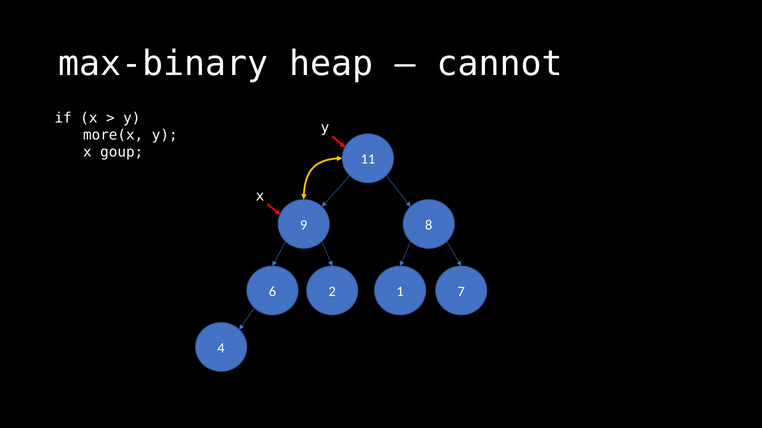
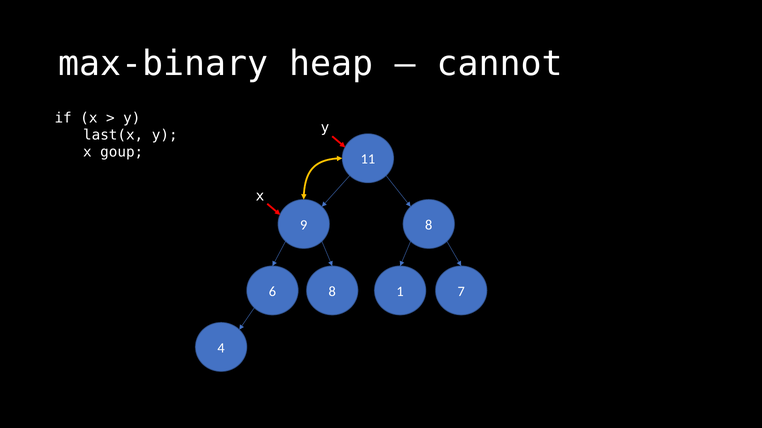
more(x: more(x -> last(x (113, 135)
6 2: 2 -> 8 (332, 292)
